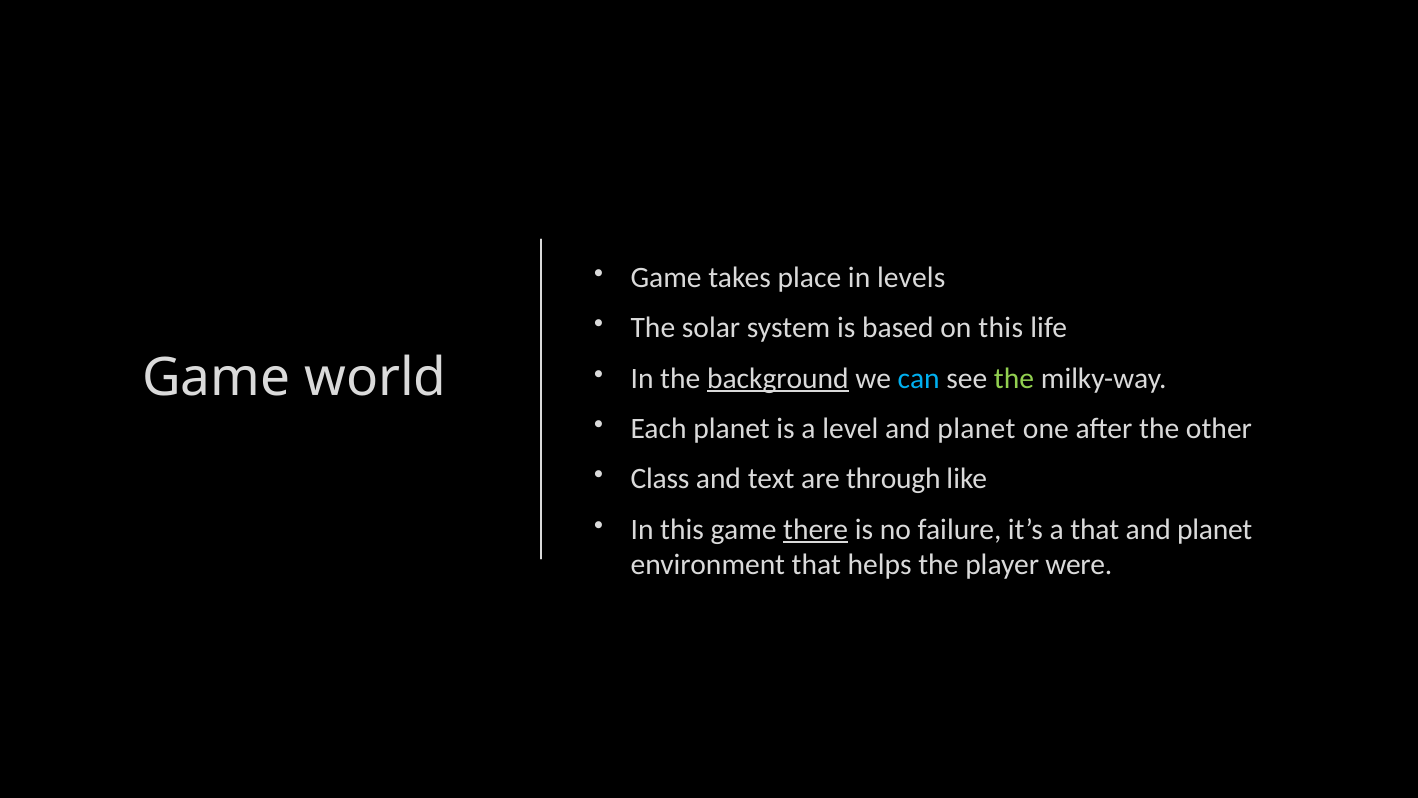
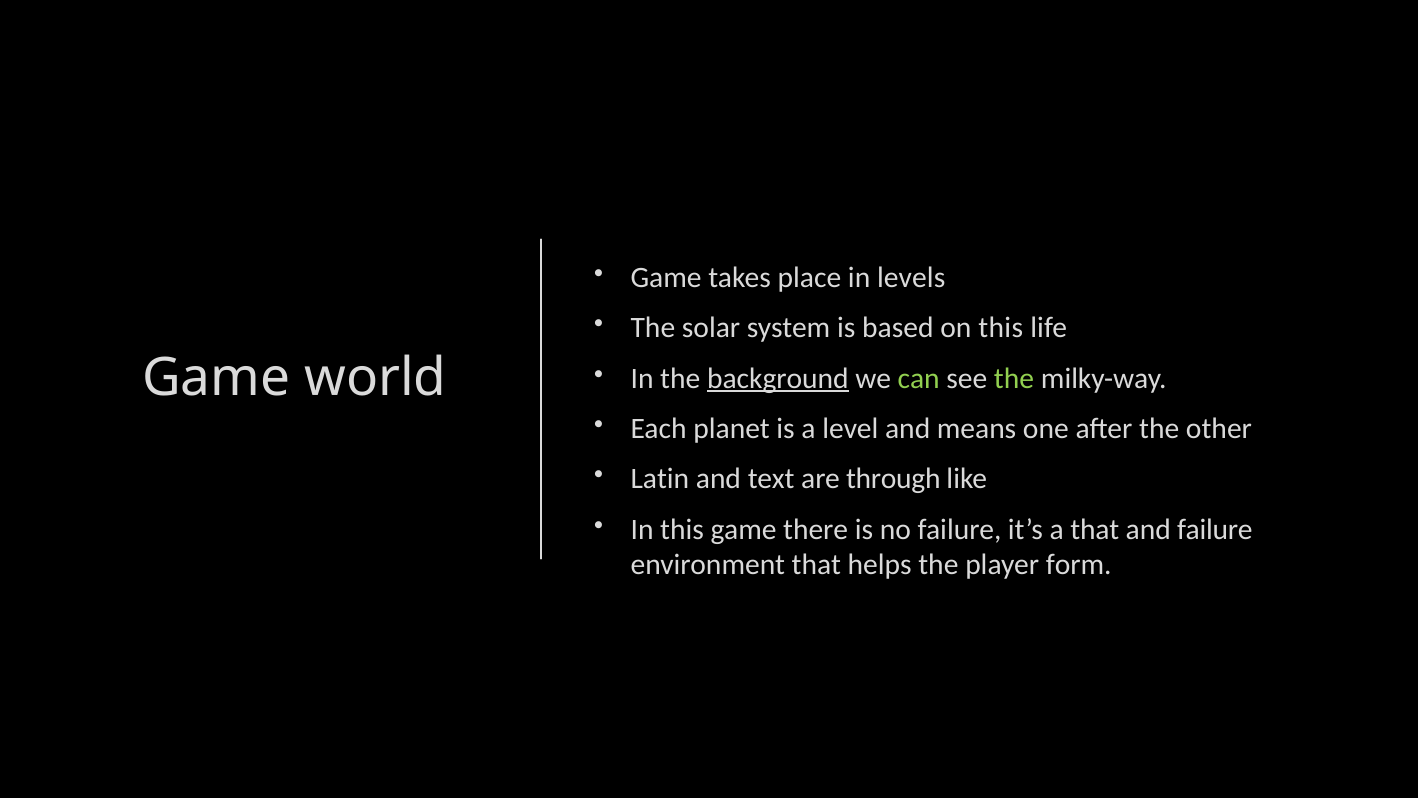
can colour: light blue -> light green (919, 378)
level and planet: planet -> means (977, 429)
Class: Class -> Latin (660, 479)
there underline: present -> none (816, 529)
planet: planet -> failure (1215, 529)
were: were -> form (1079, 565)
